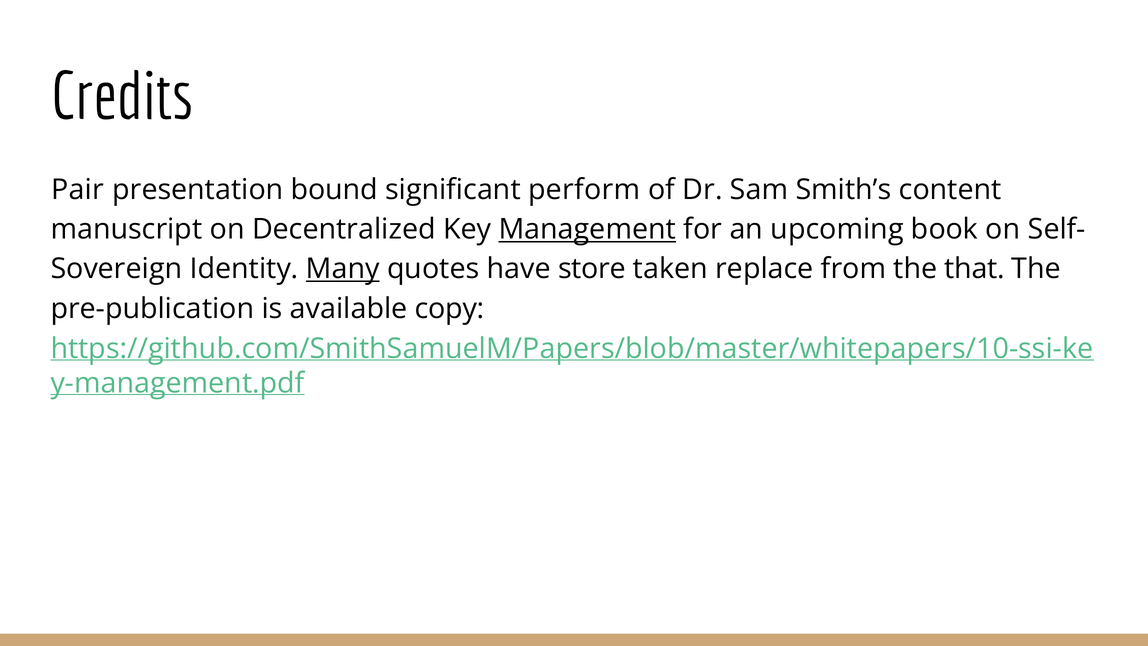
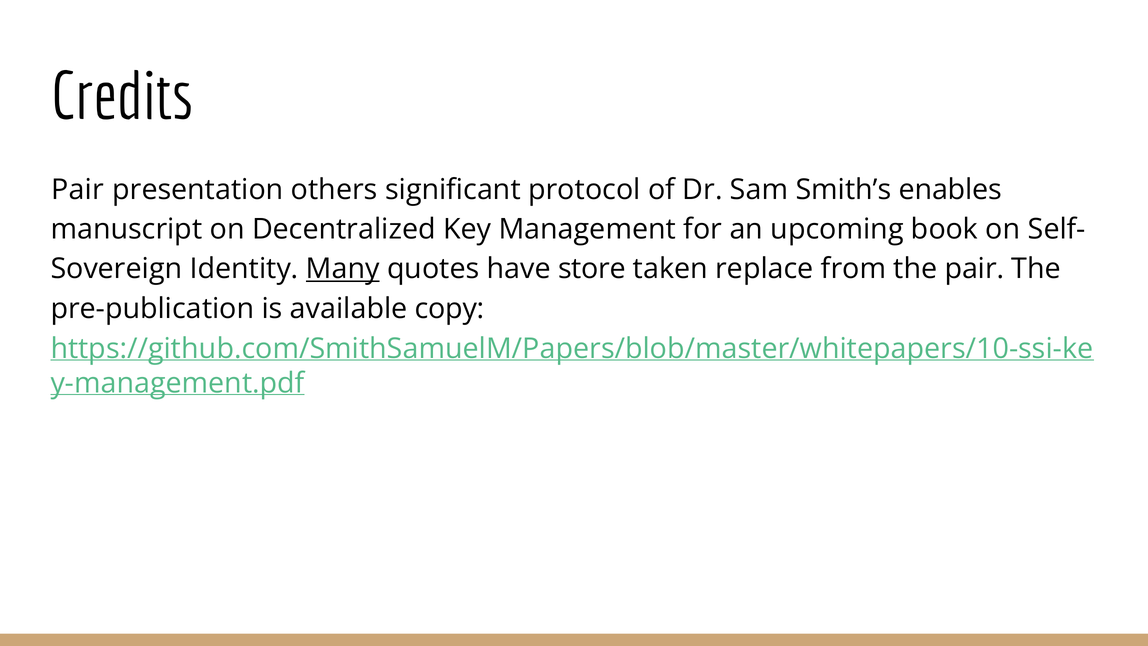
bound: bound -> others (334, 190)
perform: perform -> protocol (584, 190)
content: content -> enables (950, 190)
Management underline: present -> none (587, 229)
the that: that -> pair (974, 269)
